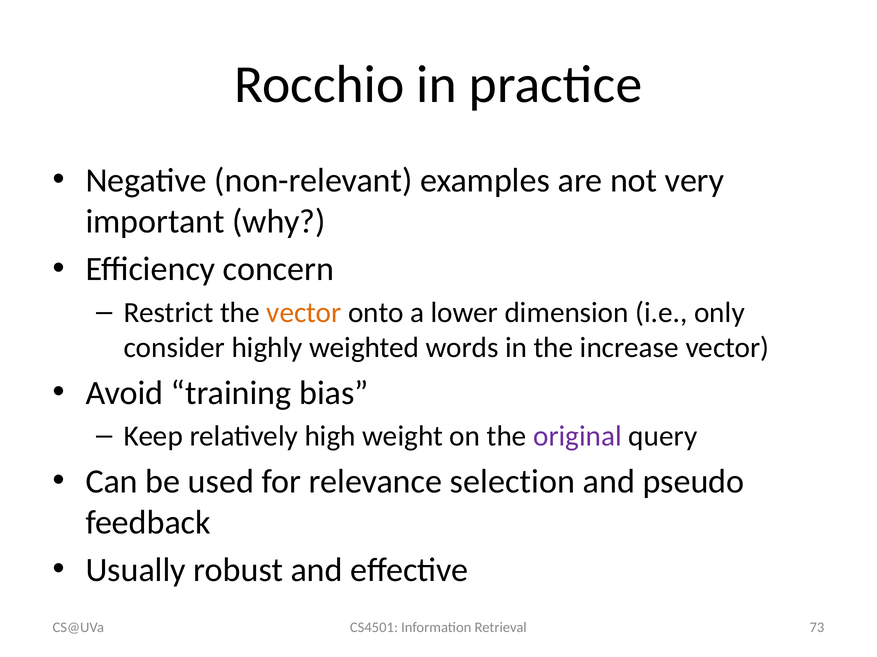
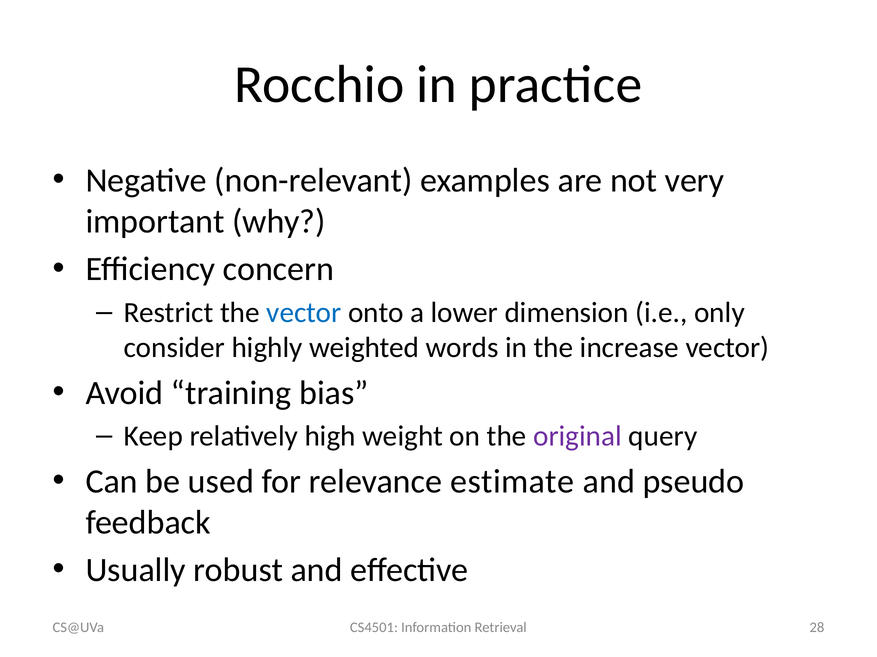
vector colour: orange -> blue (304, 313)
selection: selection -> estimate (512, 482)
73: 73 -> 28 (817, 628)
